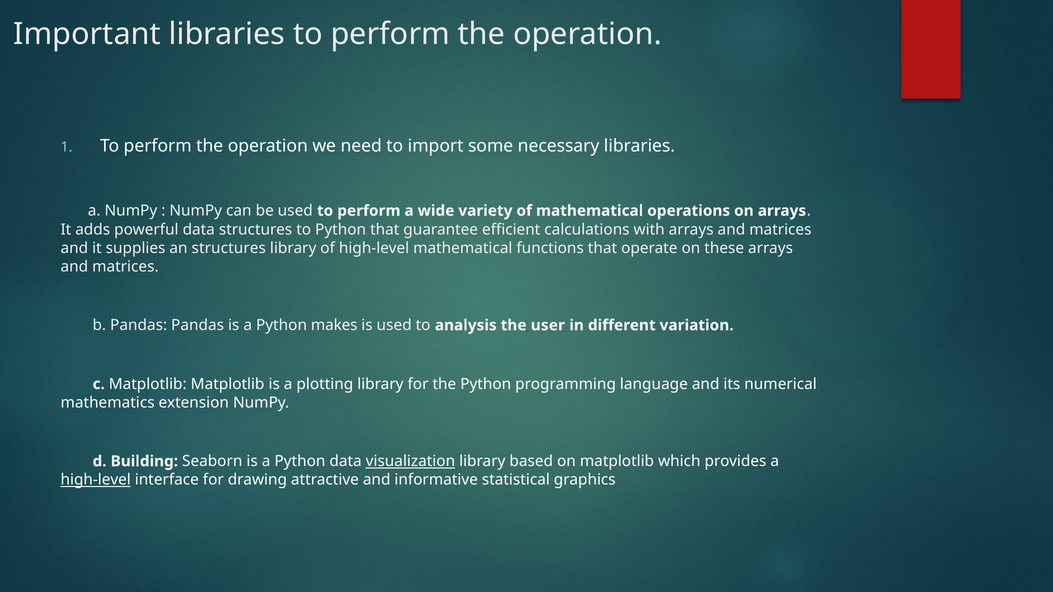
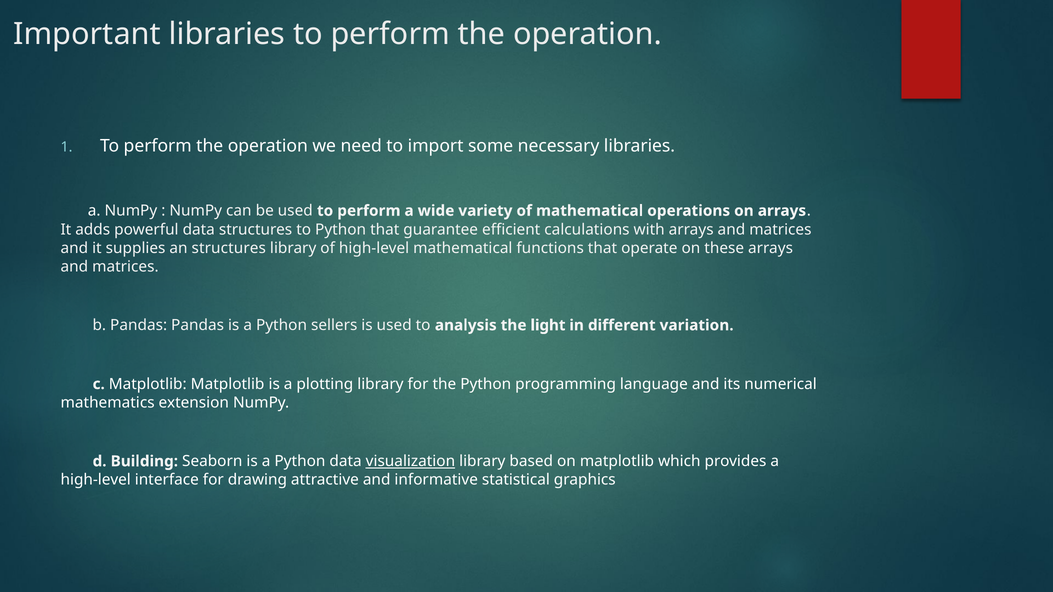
makes: makes -> sellers (334, 325)
user: user -> light (548, 325)
high-level underline: present -> none (96, 480)
